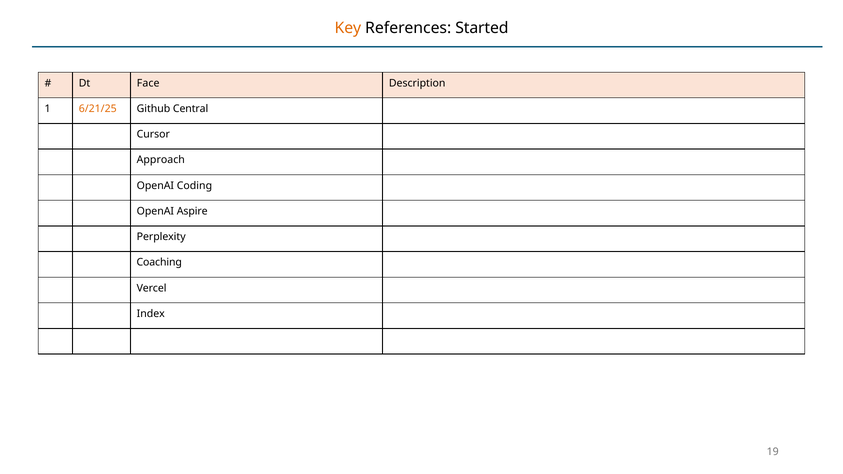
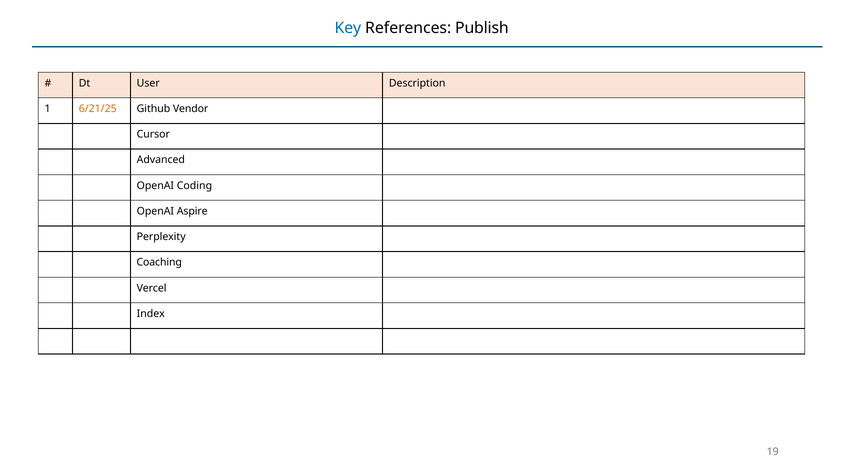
Key colour: orange -> blue (348, 28)
Started: Started -> Publish (482, 28)
Face: Face -> User (148, 83)
Central: Central -> Vendor (191, 109)
Approach: Approach -> Advanced (161, 160)
